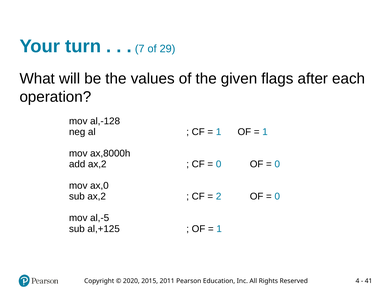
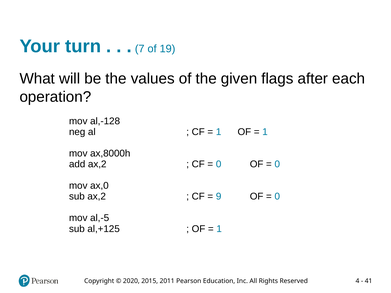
29: 29 -> 19 (167, 49)
2: 2 -> 9 (219, 197)
